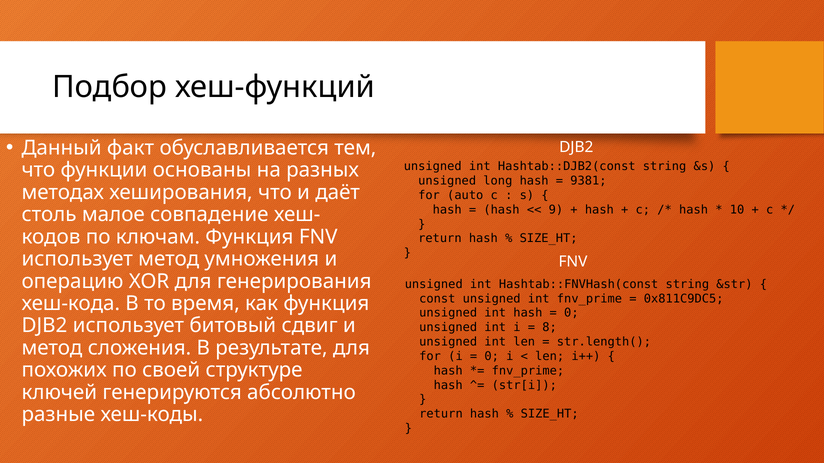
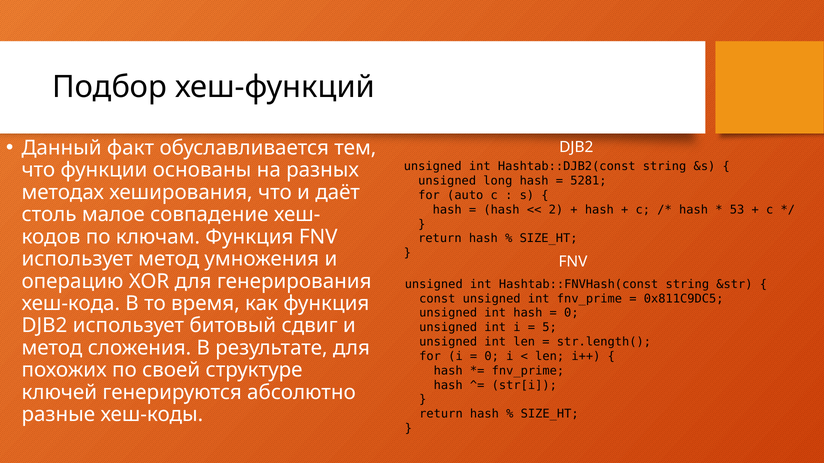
9381: 9381 -> 5281 (588, 181)
9: 9 -> 2 (556, 210)
10: 10 -> 53 (737, 210)
8: 8 -> 5 (550, 328)
